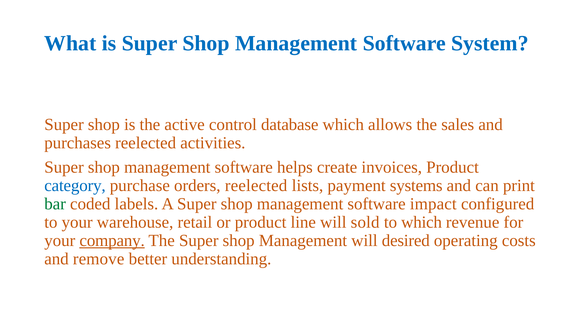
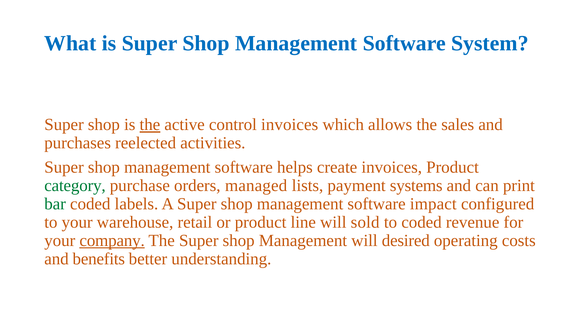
the underline: none -> present (150, 125)
control database: database -> invoices (290, 125)
category colour: blue -> green (75, 186)
orders reelected: reelected -> managed (256, 186)
to which: which -> coded (422, 222)
remove: remove -> benefits (99, 259)
